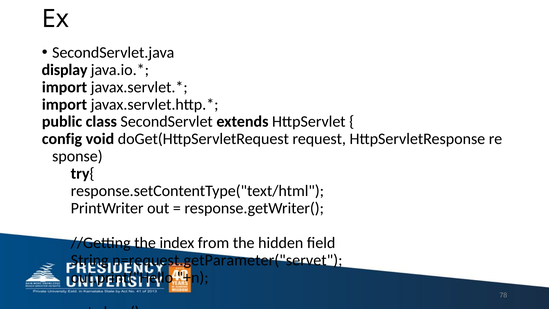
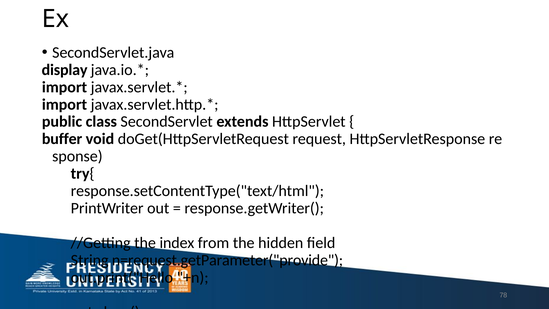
config: config -> buffer (62, 139)
n=request.getParameter("servet: n=request.getParameter("servet -> n=request.getParameter("provide (227, 260)
